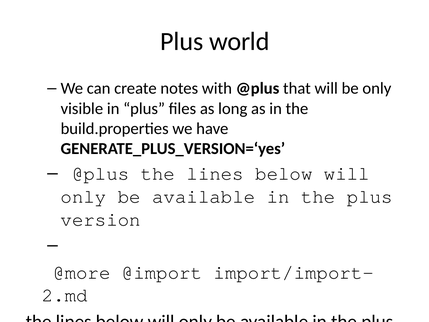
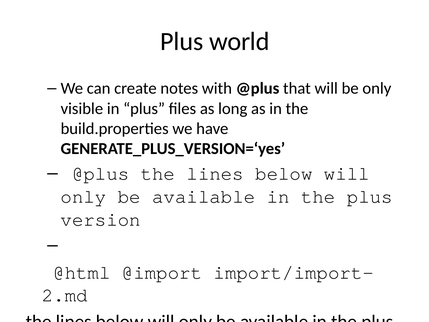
@more: @more -> @html (82, 272)
